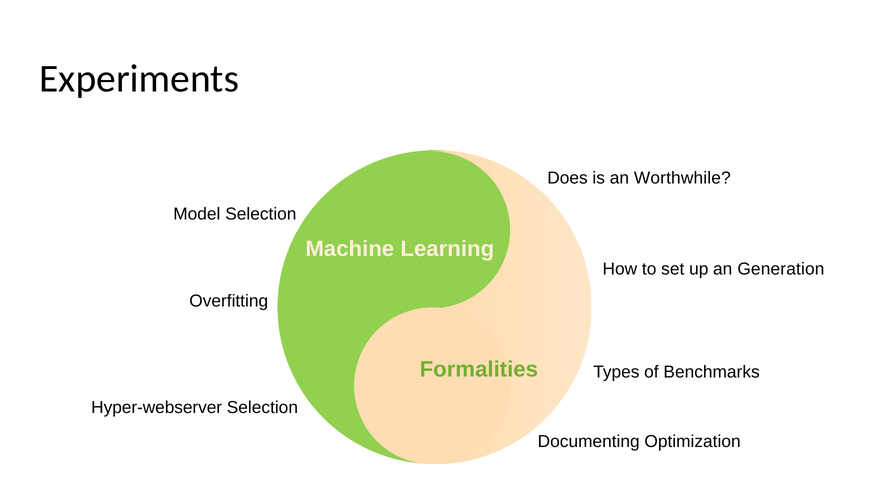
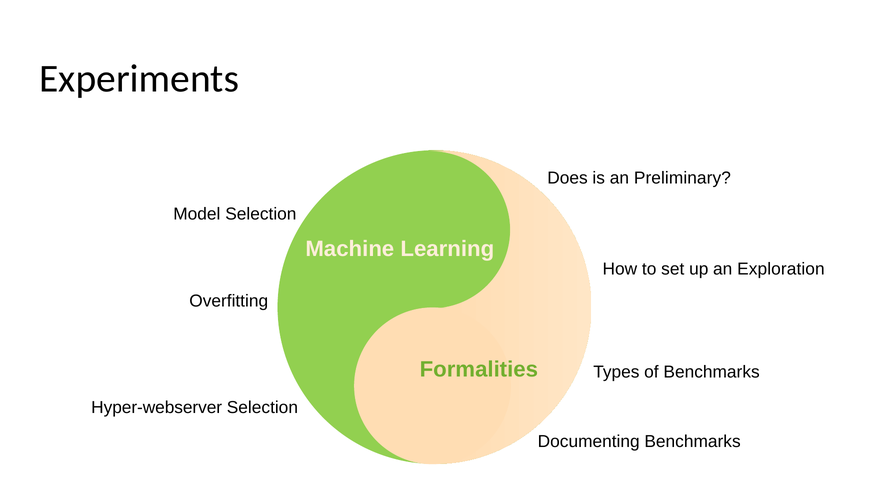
Worthwhile: Worthwhile -> Preliminary (682, 178)
Generation: Generation -> Exploration (781, 269)
Documenting Optimization: Optimization -> Benchmarks (693, 442)
